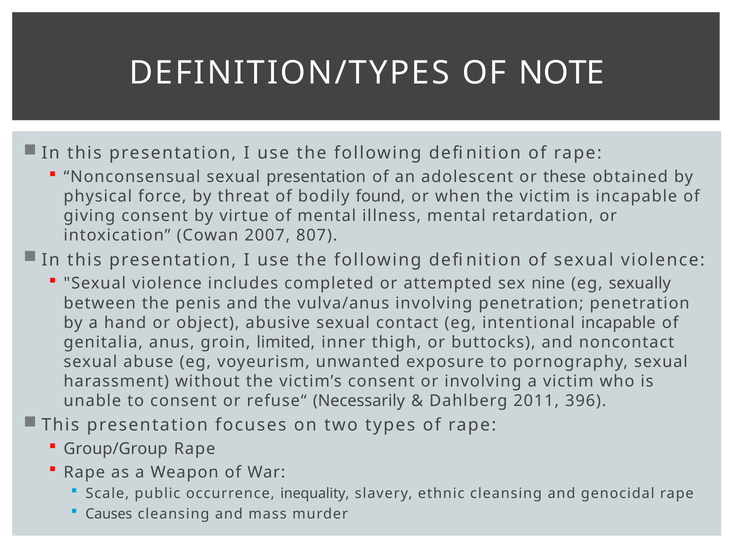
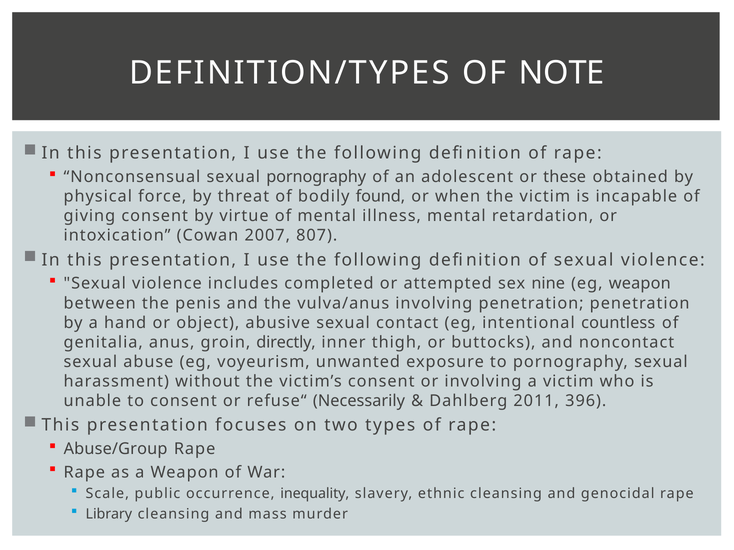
sexual presentation: presentation -> pornography (316, 177)
eg sexually: sexually -> weapon (640, 284)
intentional incapable: incapable -> countless (618, 323)
limited: limited -> directly (286, 343)
Group/Group: Group/Group -> Abuse/Group (116, 449)
Causes: Causes -> Library (109, 514)
